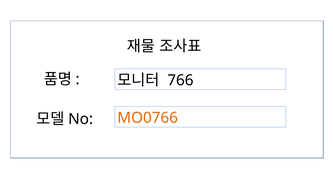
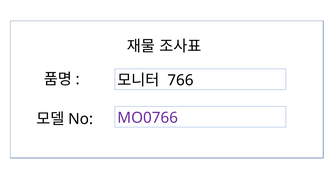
MO0766 colour: orange -> purple (148, 117)
